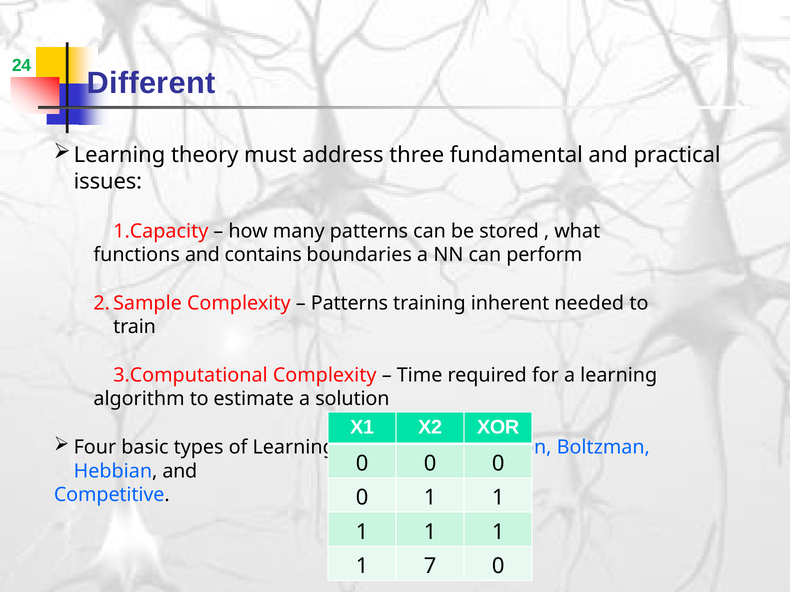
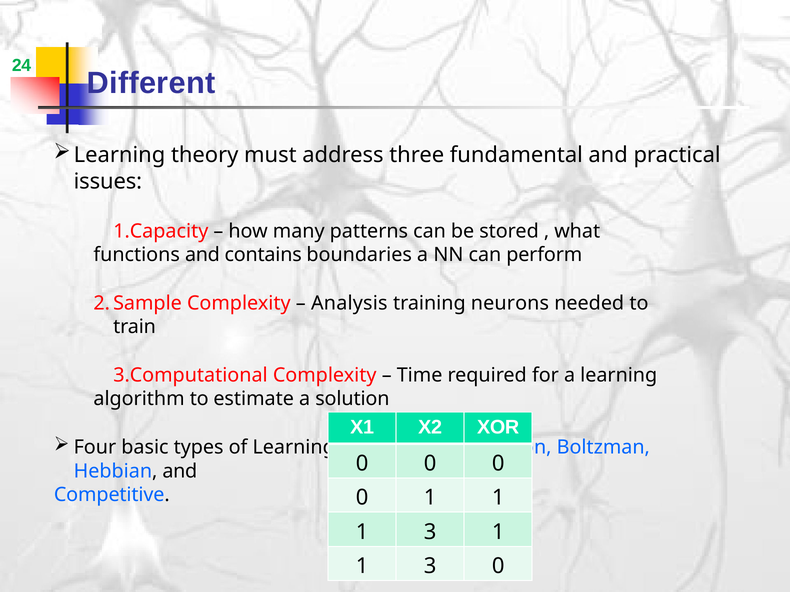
Patterns: Patterns -> Analysis (349, 303)
inherent: inherent -> neurons (510, 303)
1: 1 -> 3 (430, 532)
7: 7 -> 3 (430, 567)
